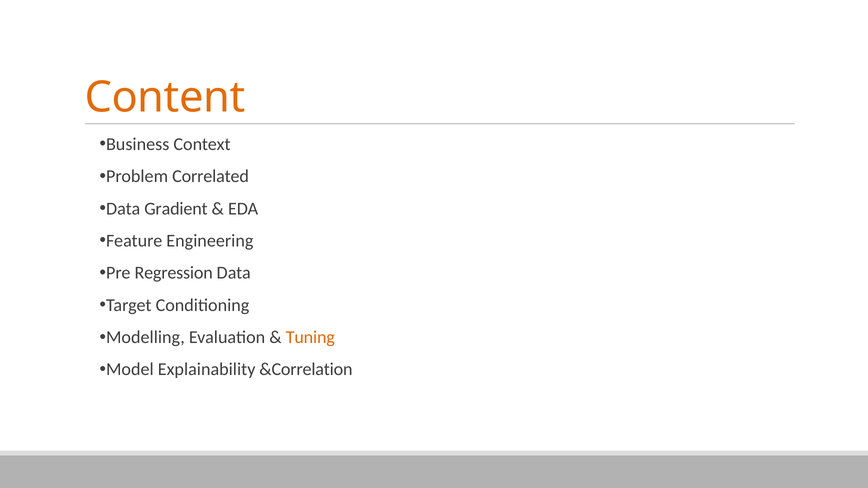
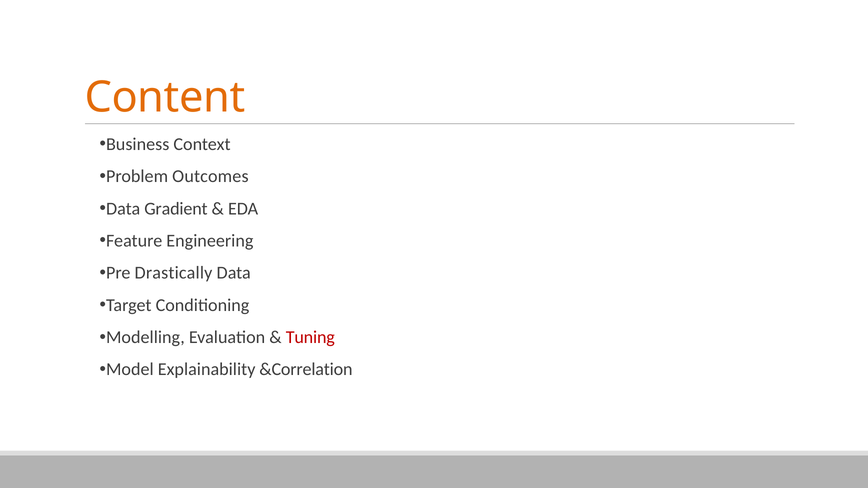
Correlated: Correlated -> Outcomes (210, 177)
Regression: Regression -> Drastically (173, 273)
Tuning colour: orange -> red (310, 337)
